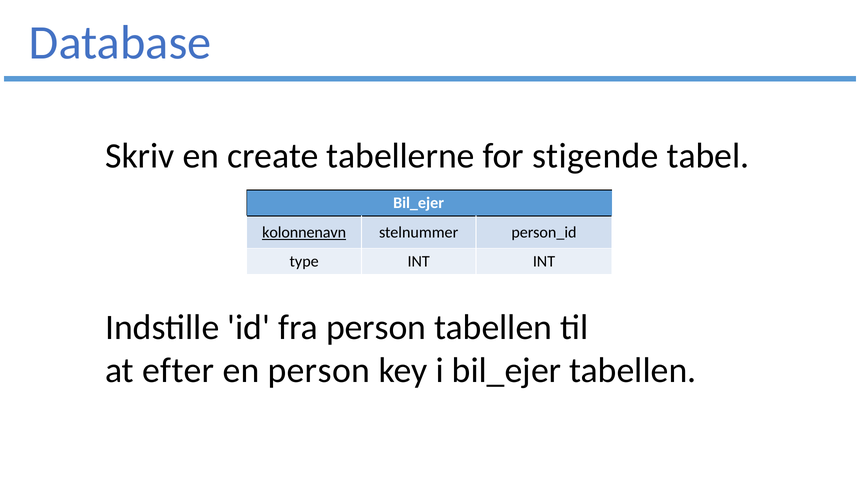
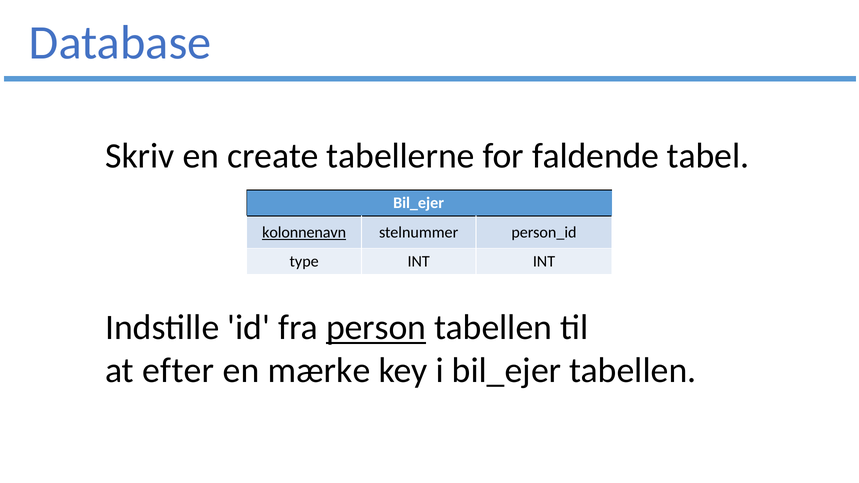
stigende: stigende -> faldende (596, 156)
person underline: none -> present (376, 328)
en person: person -> mærke (319, 371)
